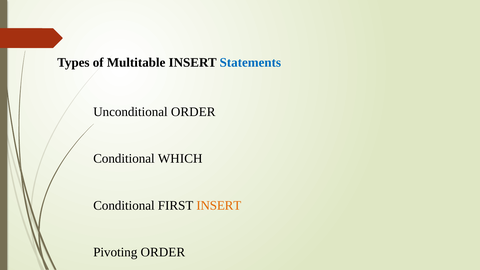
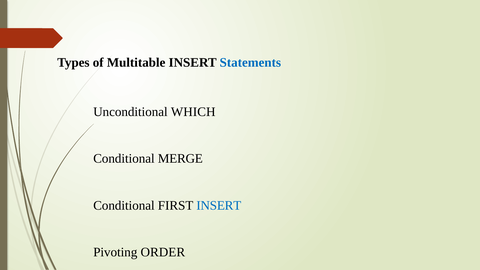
Unconditional ORDER: ORDER -> WHICH (193, 112)
WHICH: WHICH -> MERGE (180, 159)
INSERT colour: orange -> blue (219, 205)
